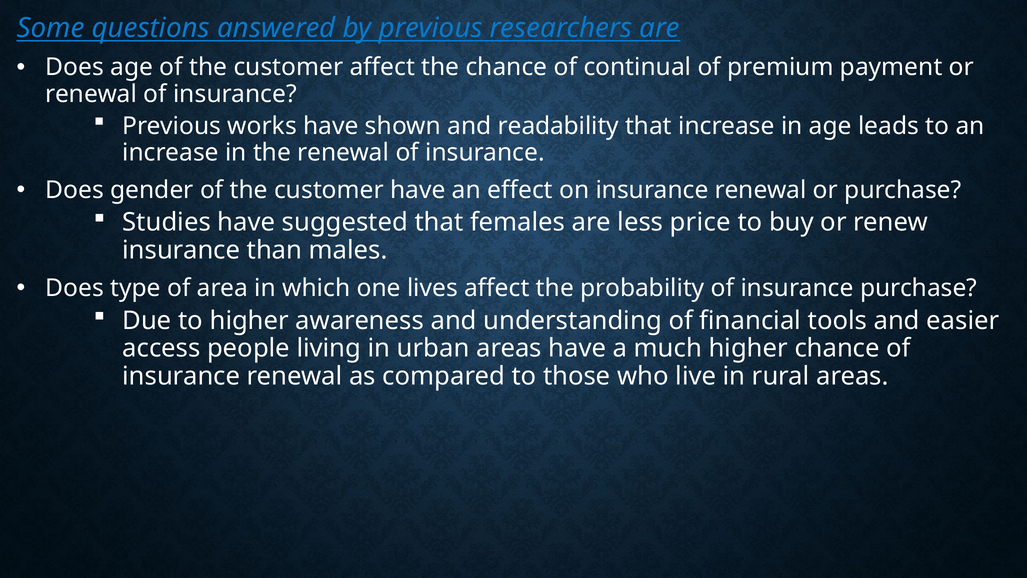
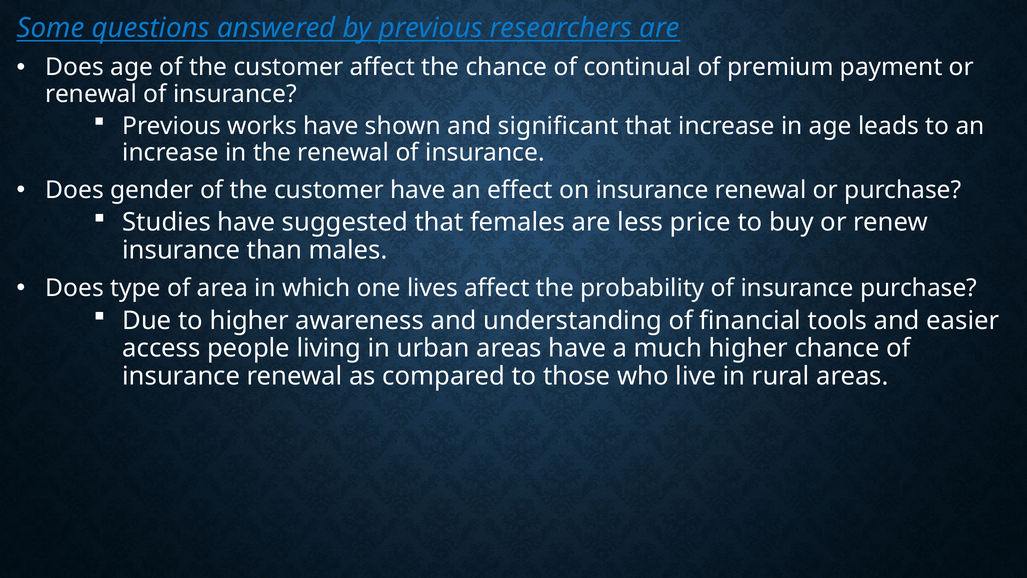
readability: readability -> significant (558, 126)
